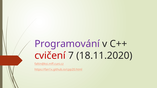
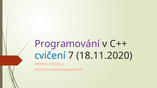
cvičení colour: red -> blue (50, 56)
